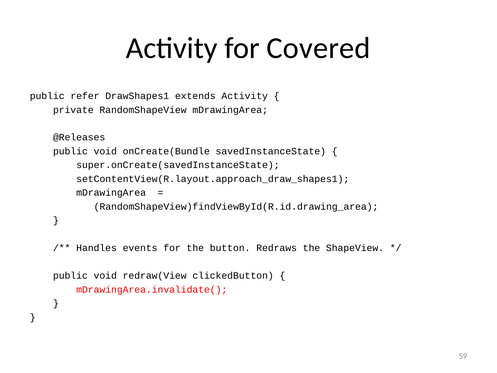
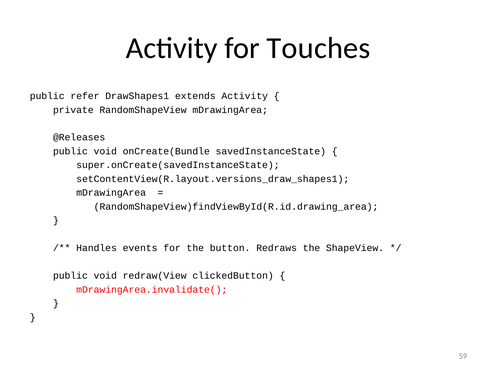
Covered: Covered -> Touches (319, 48)
setContentView(R.layout.approach_draw_shapes1: setContentView(R.layout.approach_draw_shapes1 -> setContentView(R.layout.versions_draw_shapes1 (213, 179)
